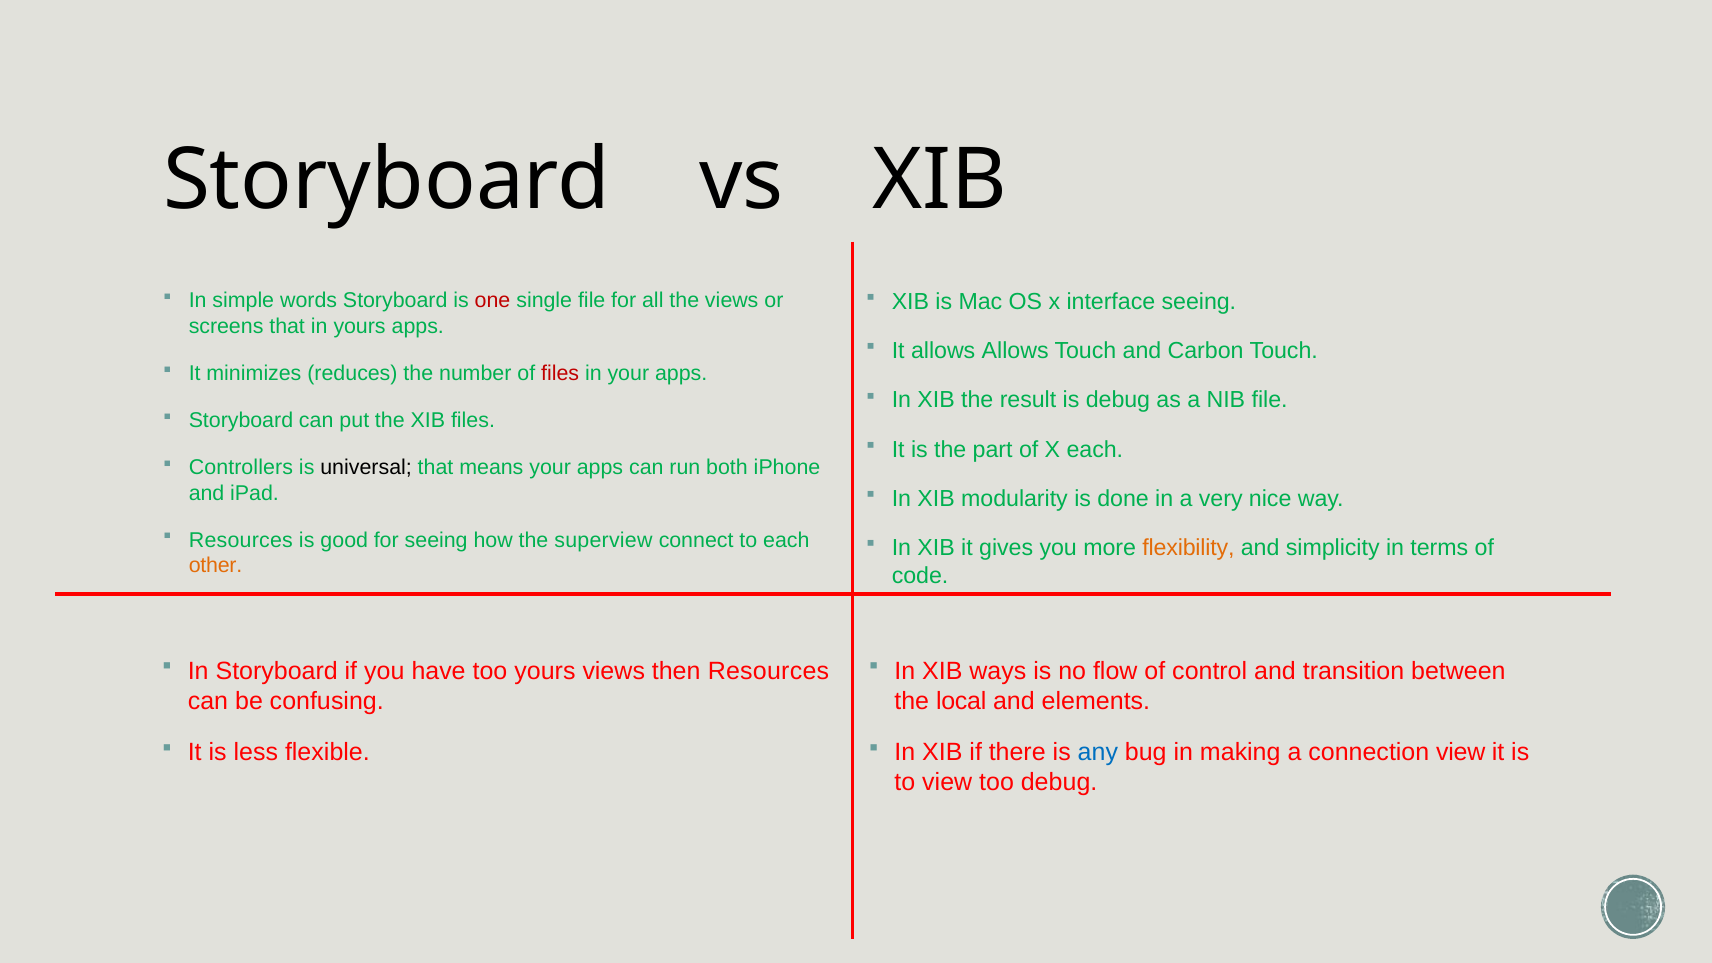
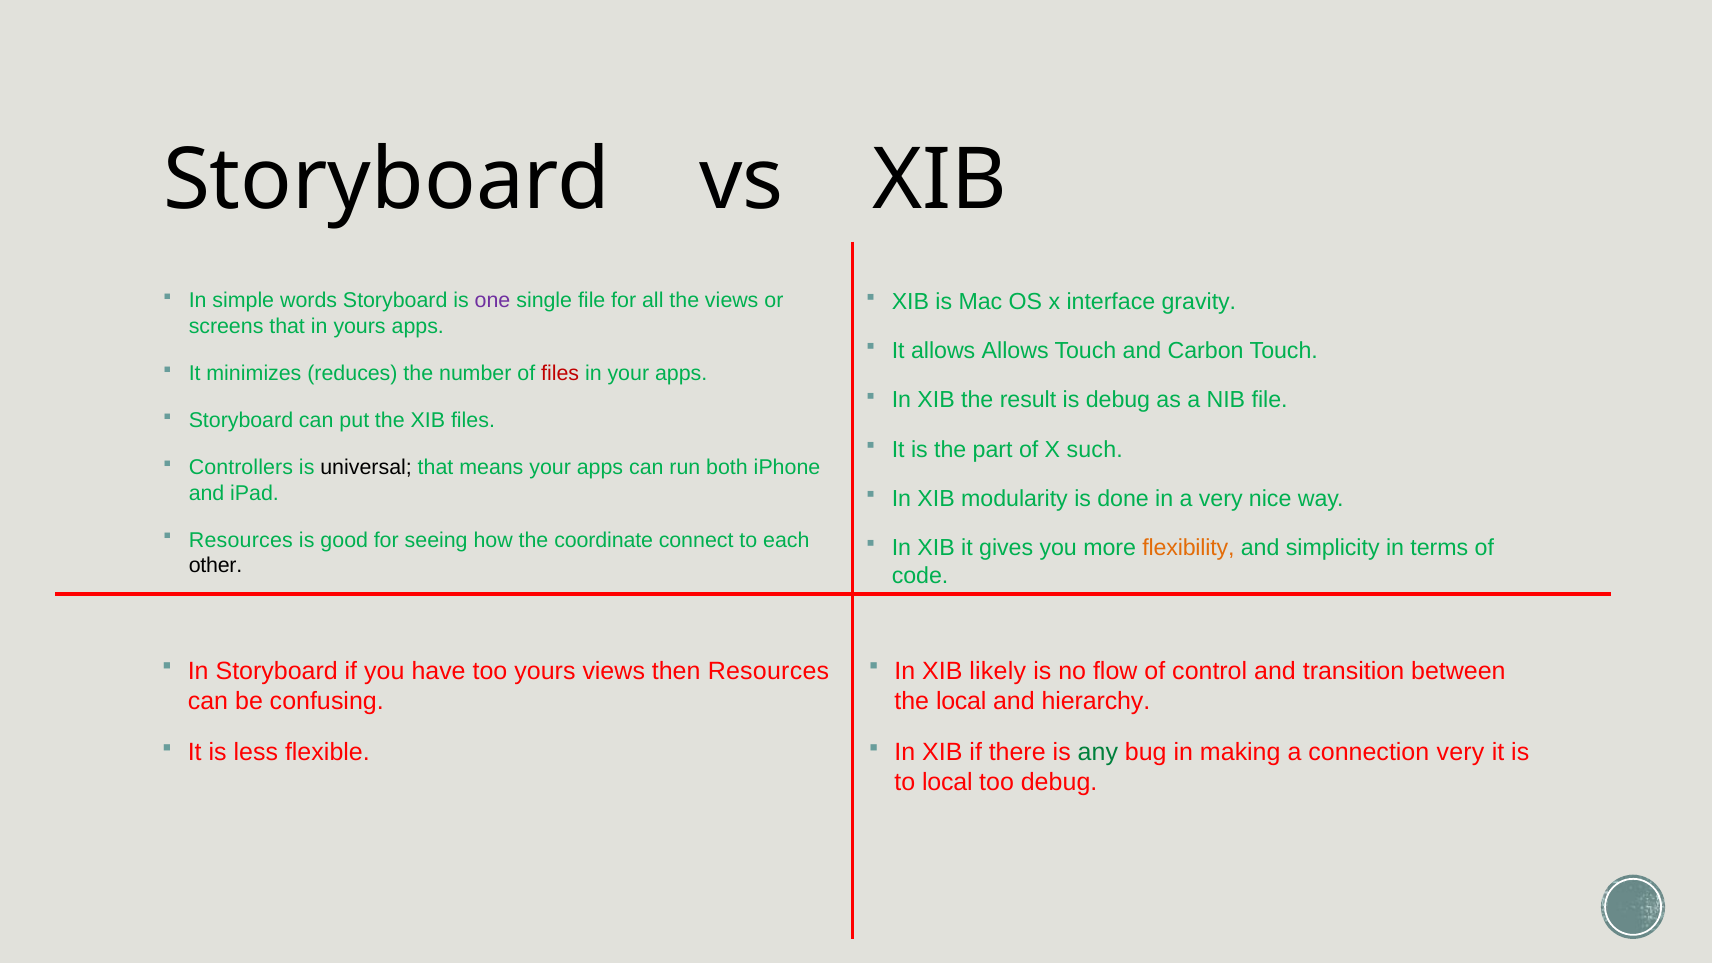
one colour: red -> purple (493, 300)
interface seeing: seeing -> gravity (1199, 302)
X each: each -> such (1095, 449)
superview: superview -> coordinate (604, 540)
other colour: orange -> black (216, 566)
ways: ways -> likely (998, 671)
elements: elements -> hierarchy (1096, 701)
any colour: blue -> green (1098, 752)
connection view: view -> very (1460, 752)
to view: view -> local (947, 782)
